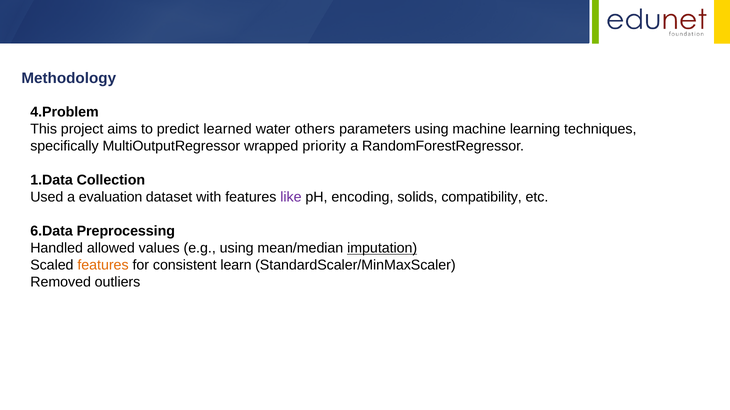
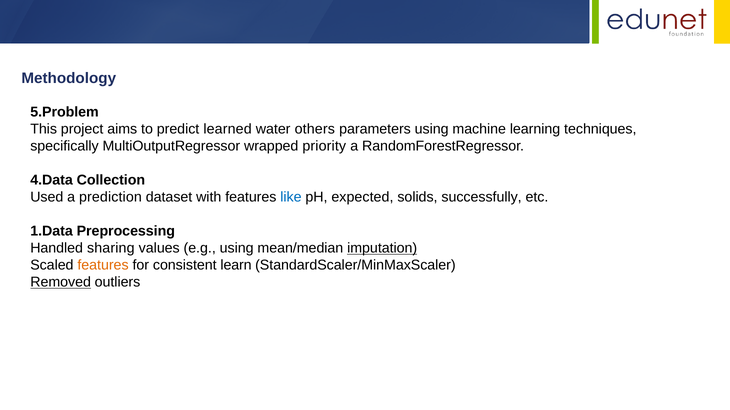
4.Problem: 4.Problem -> 5.Problem (65, 112)
1.Data: 1.Data -> 4.Data (52, 180)
evaluation: evaluation -> prediction (110, 197)
like colour: purple -> blue (291, 197)
encoding: encoding -> expected (362, 197)
compatibility: compatibility -> successfully (482, 197)
6.Data: 6.Data -> 1.Data (52, 231)
allowed: allowed -> sharing (111, 248)
Removed underline: none -> present (61, 283)
